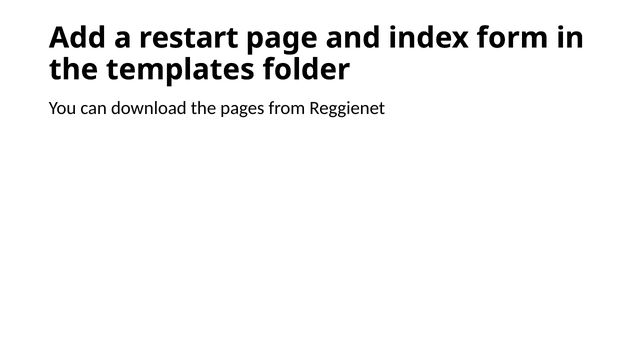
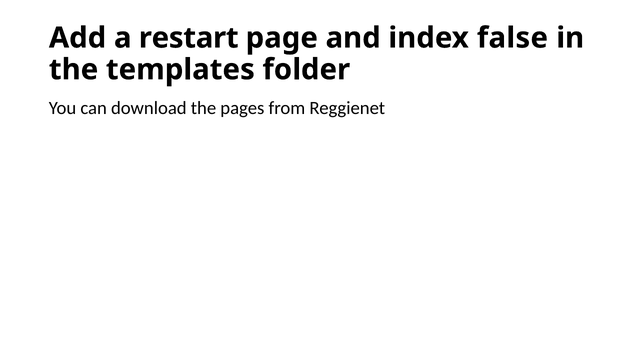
form: form -> false (512, 38)
